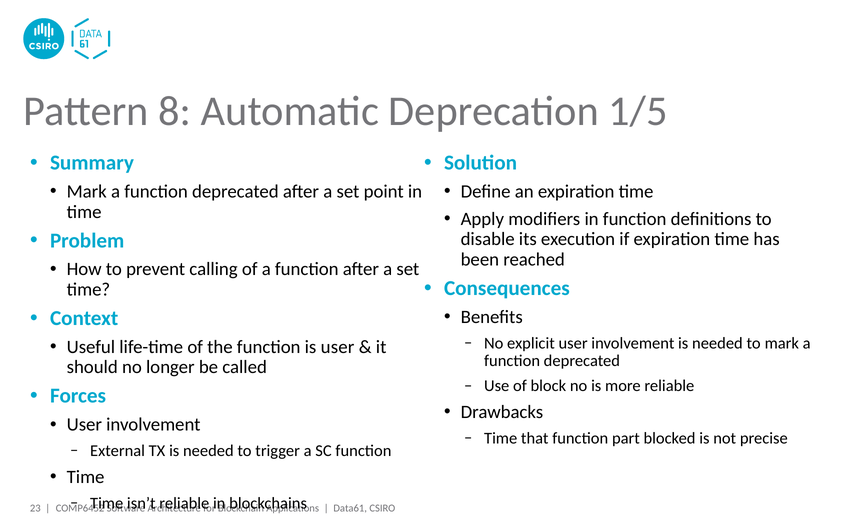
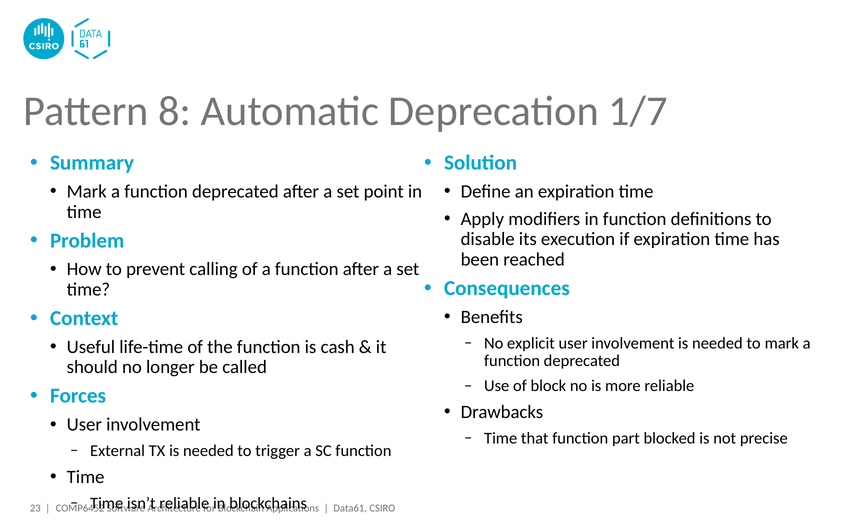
1/5: 1/5 -> 1/7 (638, 111)
is user: user -> cash (338, 347)
